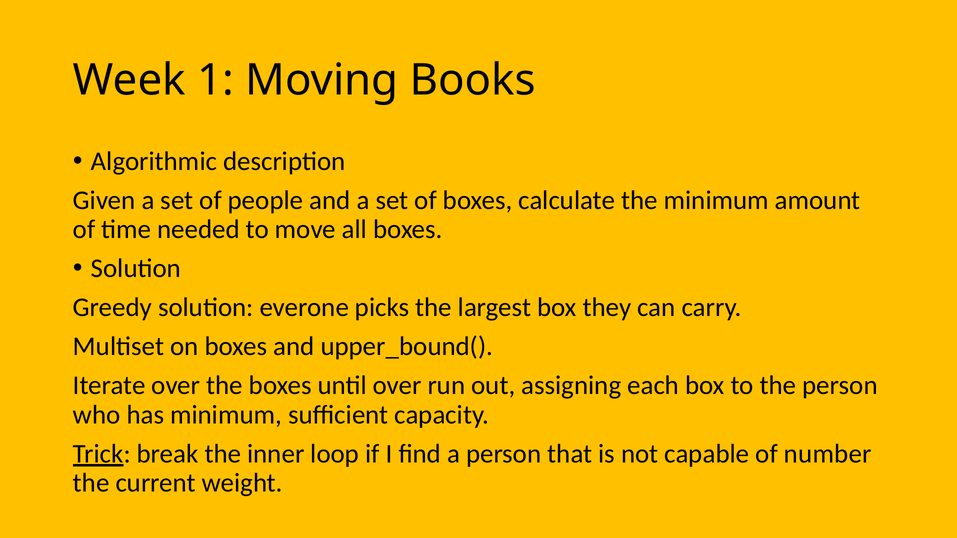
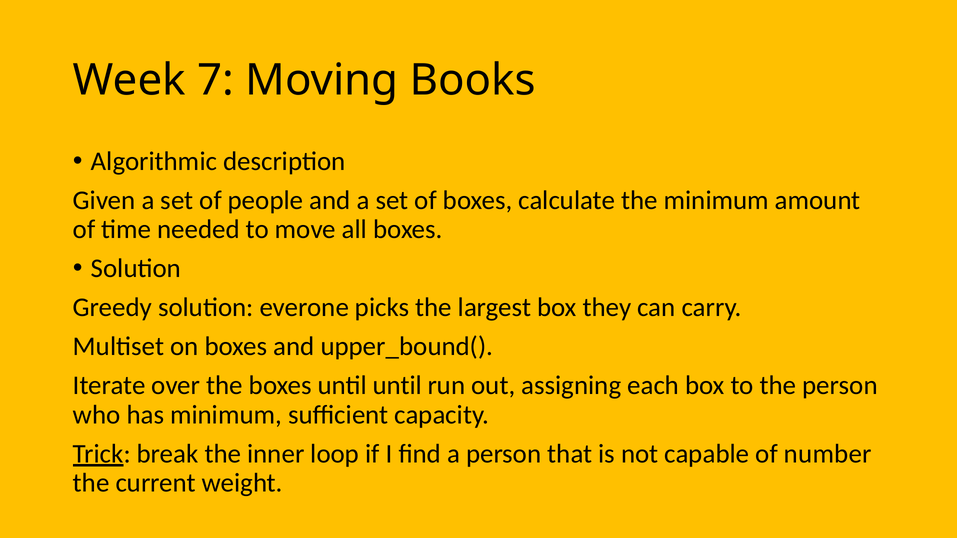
1: 1 -> 7 (216, 80)
until over: over -> until (397, 386)
